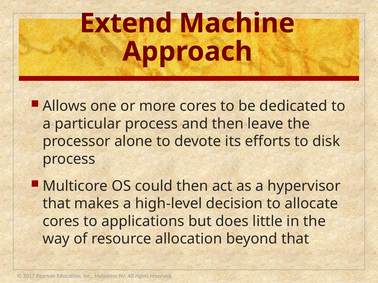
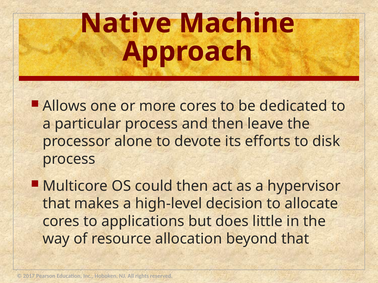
Extend: Extend -> Native (126, 23)
